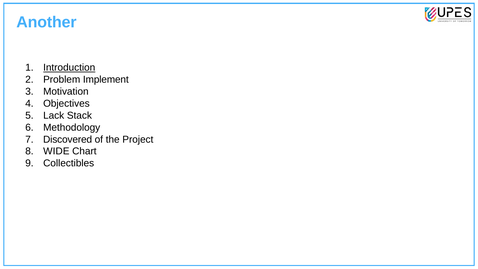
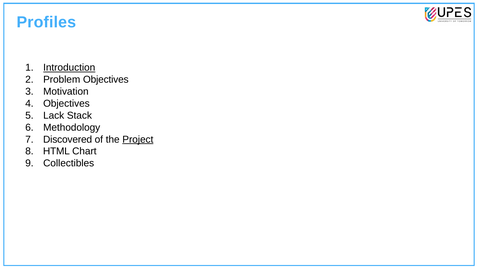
Another: Another -> Profiles (46, 22)
Problem Implement: Implement -> Objectives (106, 80)
Project underline: none -> present (138, 139)
WIDE: WIDE -> HTML (56, 151)
